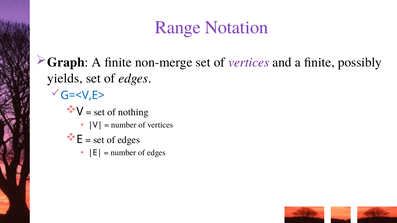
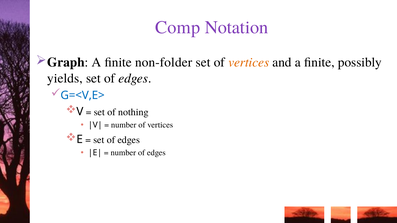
Range: Range -> Comp (178, 27)
non-merge: non-merge -> non-folder (164, 62)
vertices colour: purple -> orange (249, 62)
